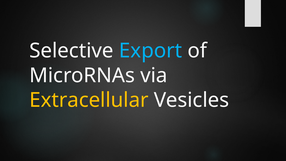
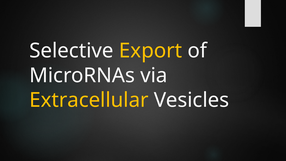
Export colour: light blue -> yellow (151, 51)
